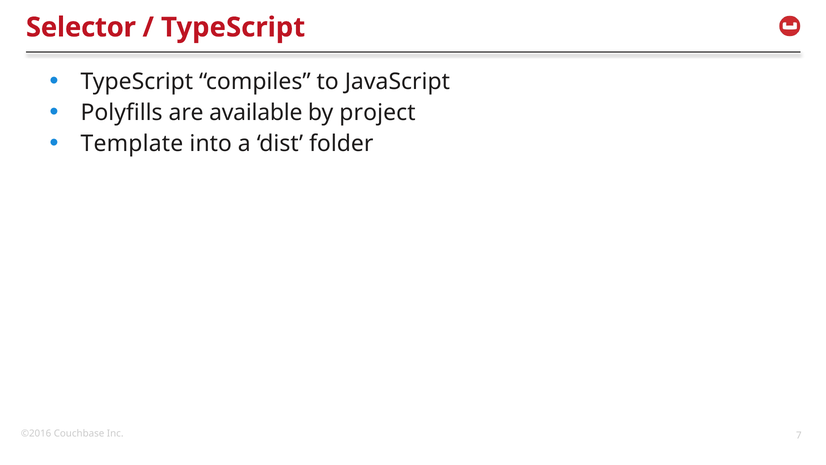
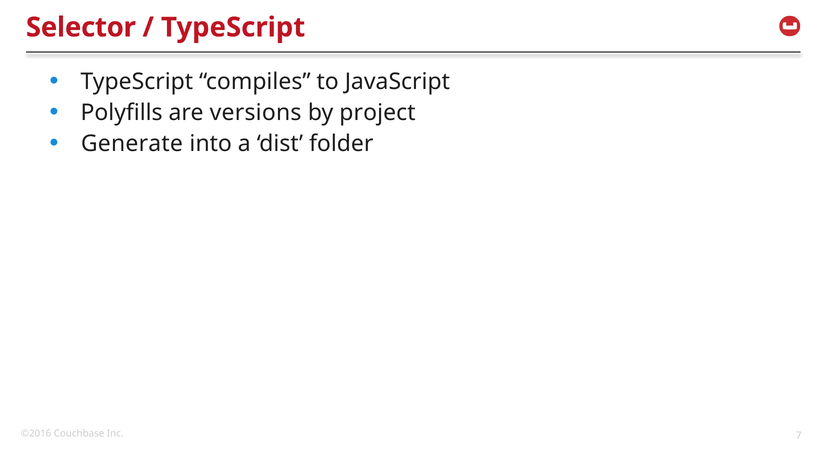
available: available -> versions (256, 112)
Template: Template -> Generate (132, 143)
